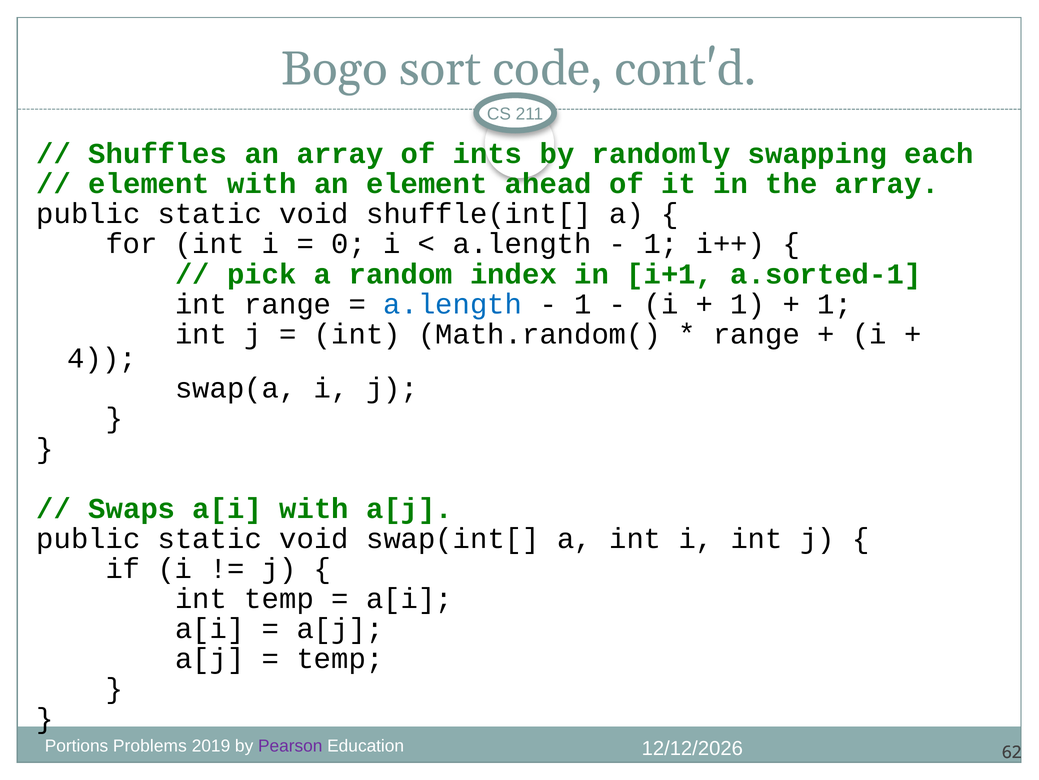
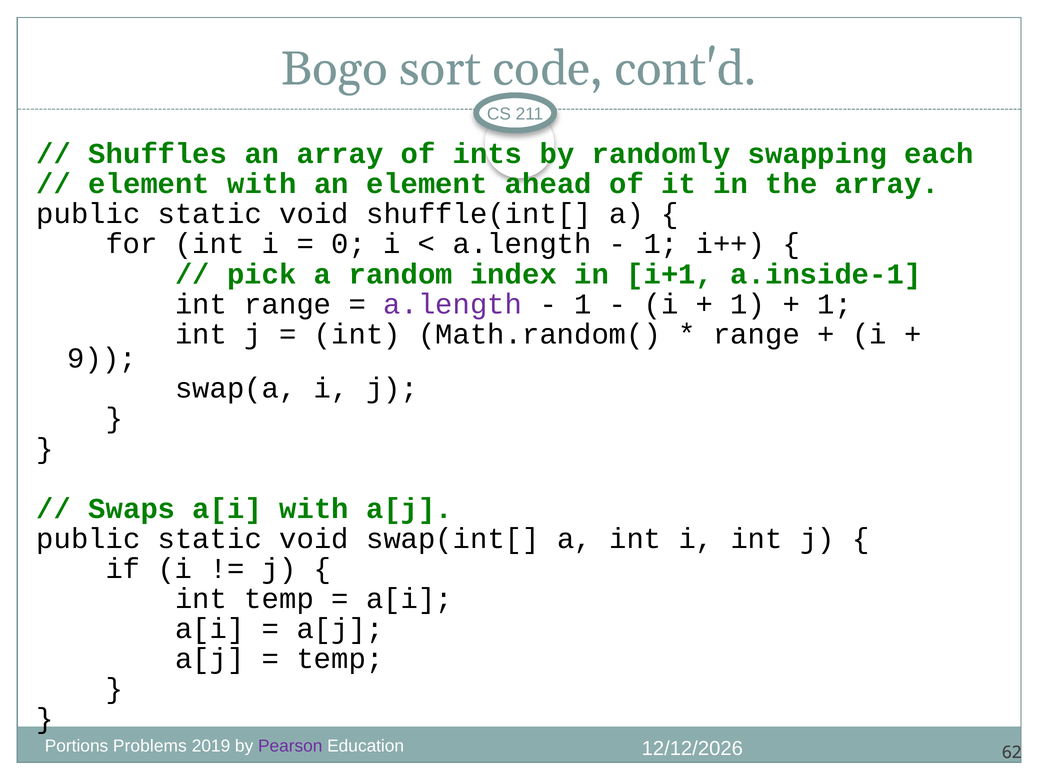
a.sorted-1: a.sorted-1 -> a.inside-1 (826, 274)
a.length colour: blue -> purple (453, 304)
4: 4 -> 9 (102, 358)
